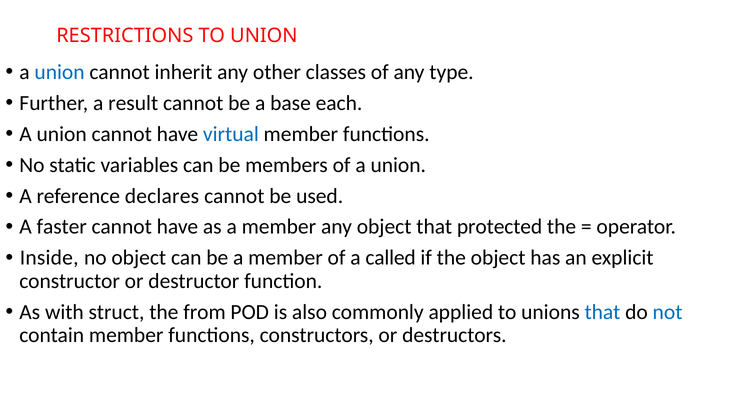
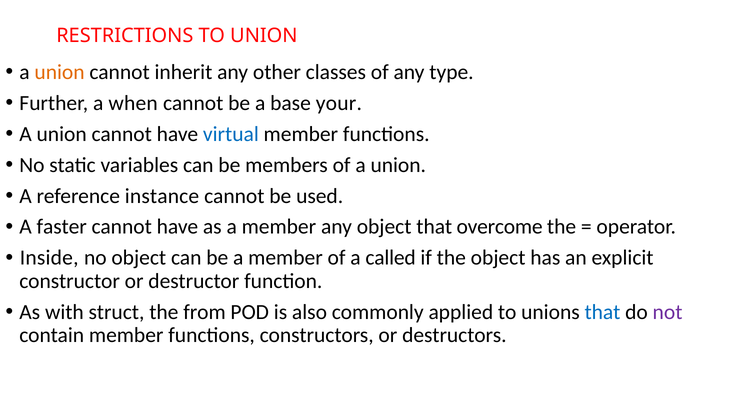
union colour: blue -> orange (60, 72)
result: result -> when (133, 103)
each: each -> your (339, 103)
declares: declares -> instance (162, 196)
protected: protected -> overcome (500, 227)
not colour: blue -> purple (668, 312)
